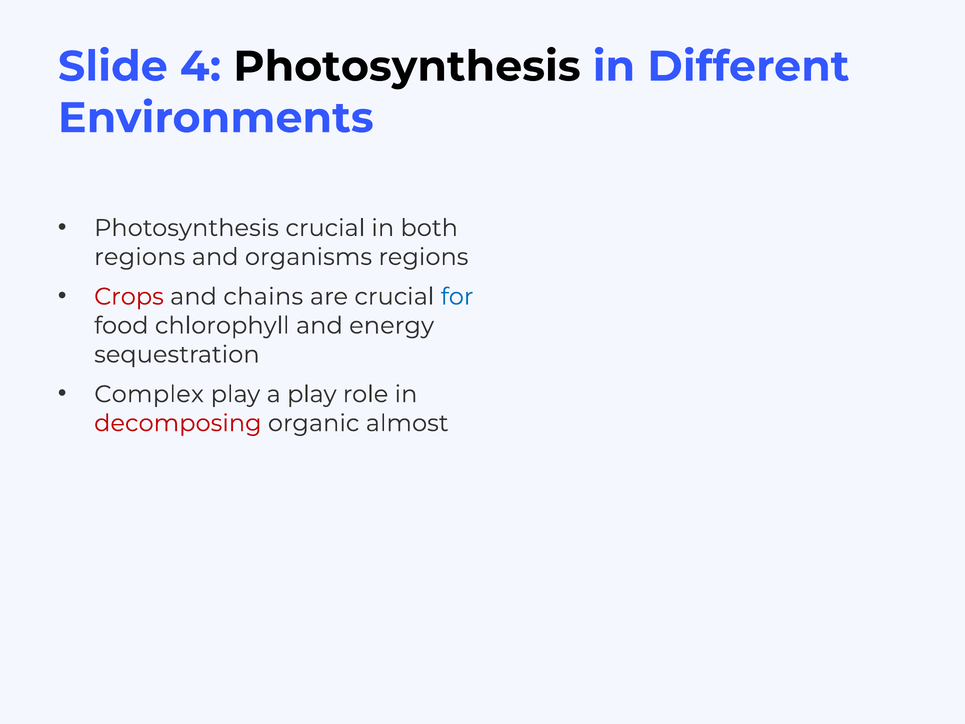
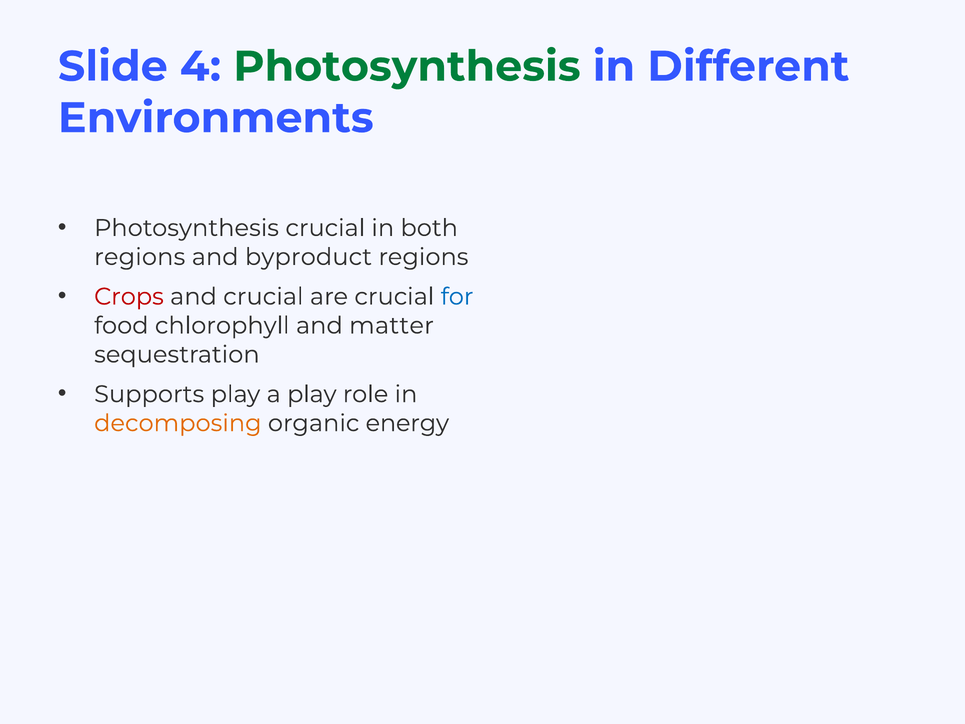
Photosynthesis colour: black -> green (407, 67)
organisms: organisms -> byproduct (308, 257)
and chains: chains -> crucial (263, 297)
energy: energy -> matter (391, 325)
Complex: Complex -> Supports (149, 394)
decomposing colour: red -> orange (178, 423)
almost: almost -> energy (407, 423)
